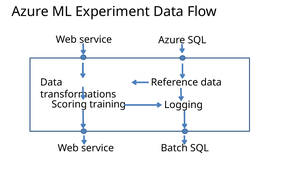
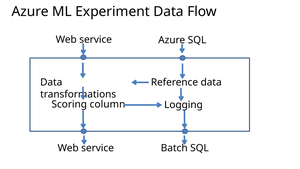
training: training -> column (107, 104)
